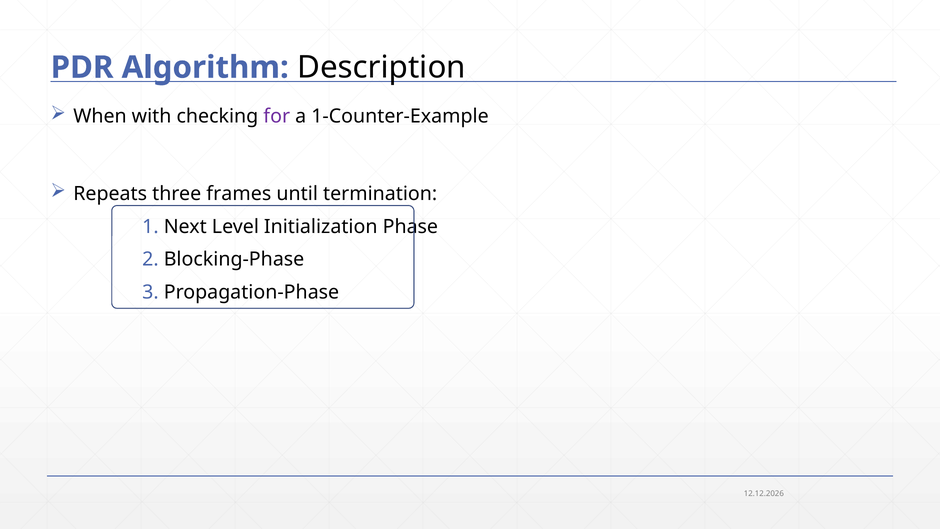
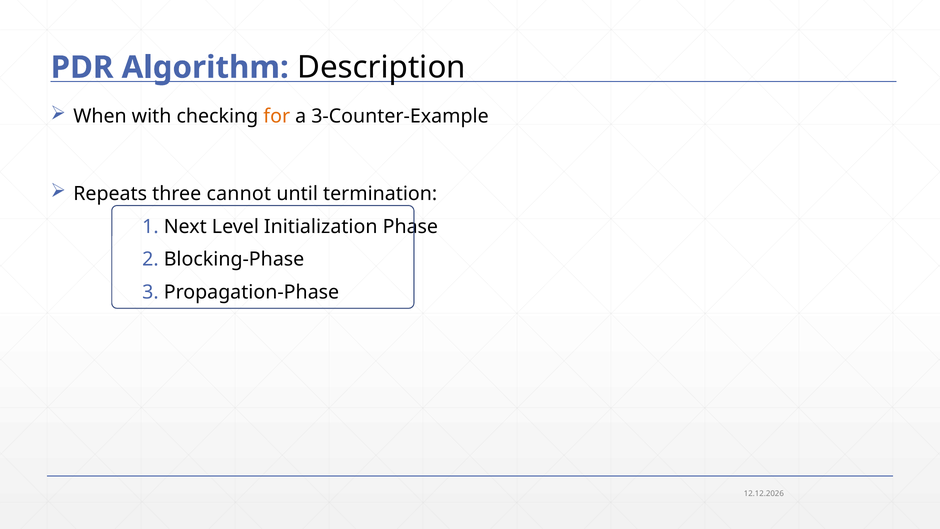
for colour: purple -> orange (277, 116)
1-Counter-Example: 1-Counter-Example -> 3-Counter-Example (400, 116)
frames: frames -> cannot (239, 194)
